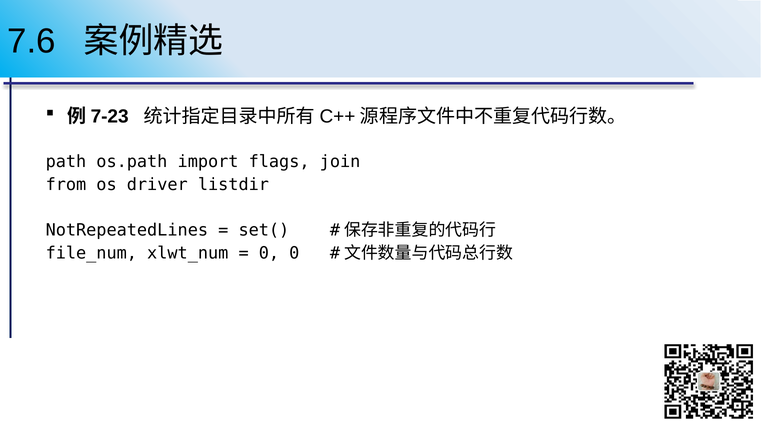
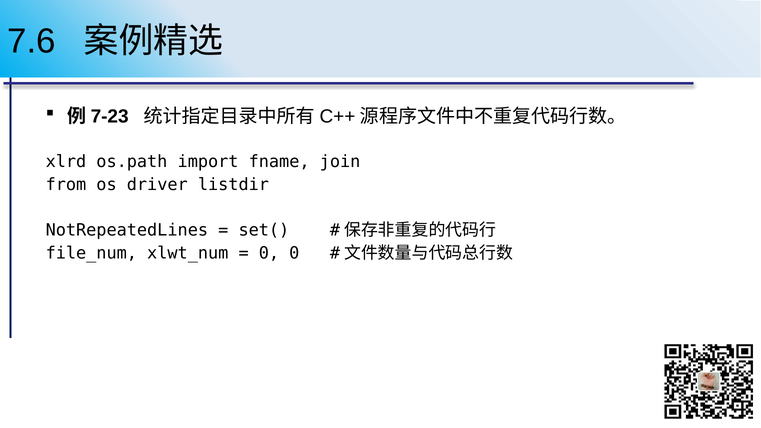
path: path -> xlrd (66, 162)
flags: flags -> fname (279, 162)
